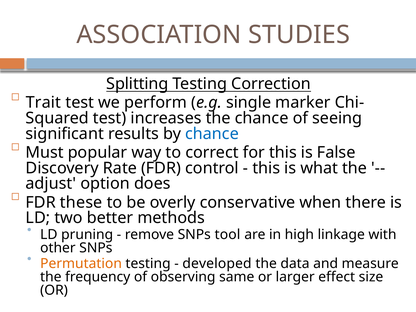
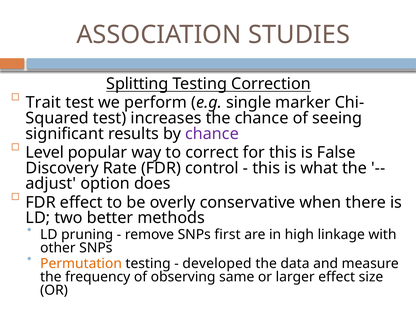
chance colour: blue -> purple (212, 134)
Must: Must -> Level (45, 153)
FDR these: these -> effect (81, 202)
tool: tool -> first (228, 235)
